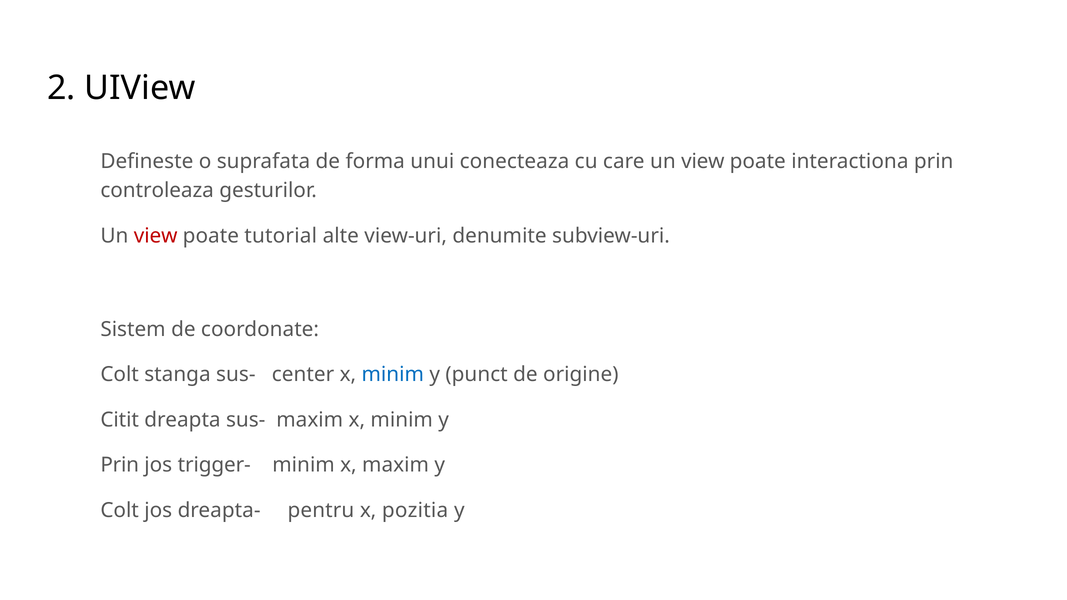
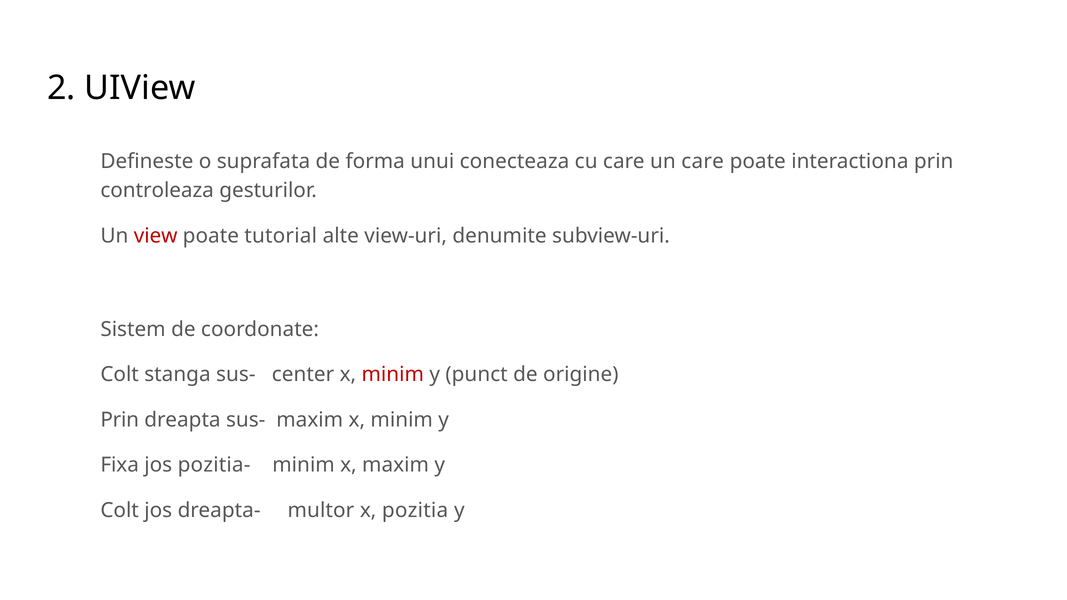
care un view: view -> care (703, 161)
minim colour: blue -> red (393, 375)
Citit: Citit -> Prin (120, 420)
Prin: Prin -> Fixa (120, 465)
trigger-: trigger- -> pozitia- (214, 465)
pentru: pentru -> multor (321, 510)
